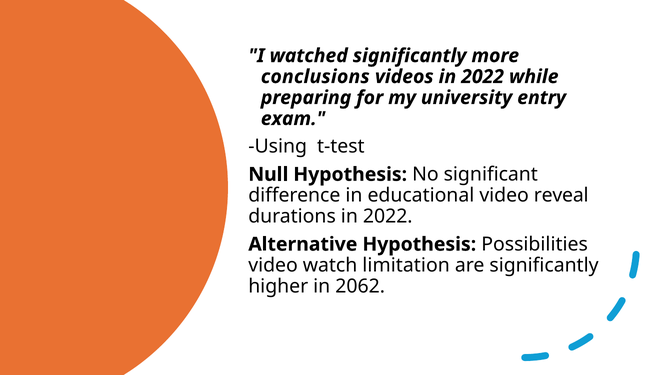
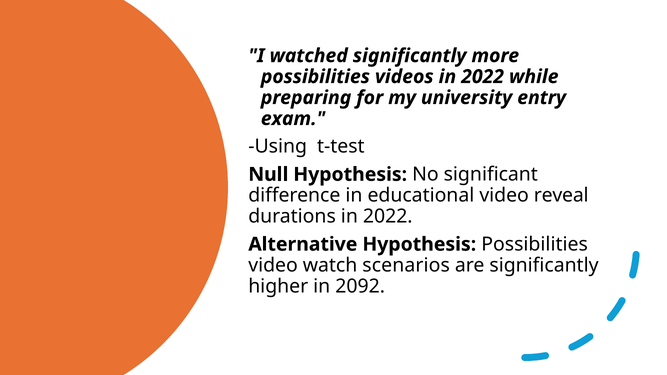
conclusions: conclusions -> possibilities (315, 77)
limitation: limitation -> scenarios (406, 265)
2062: 2062 -> 2092 (360, 286)
